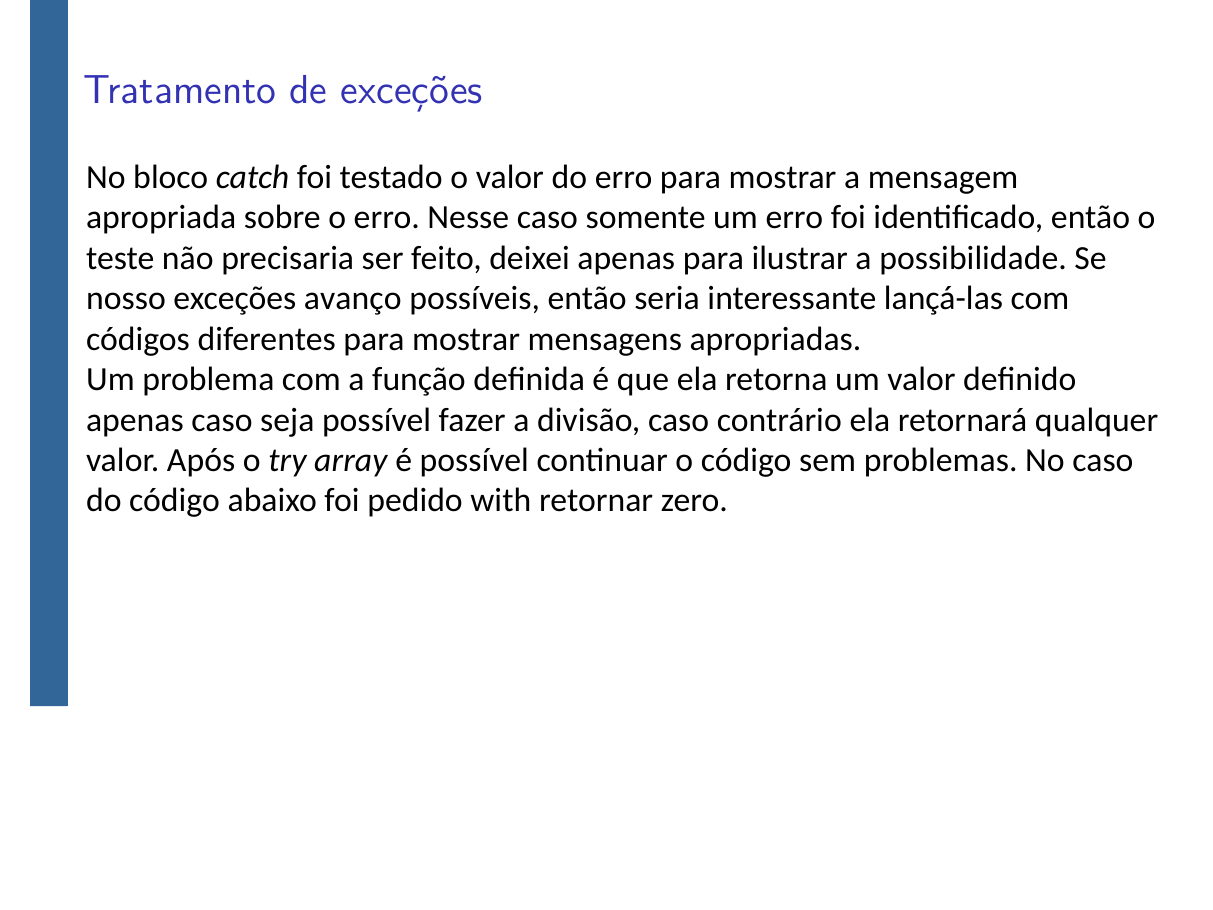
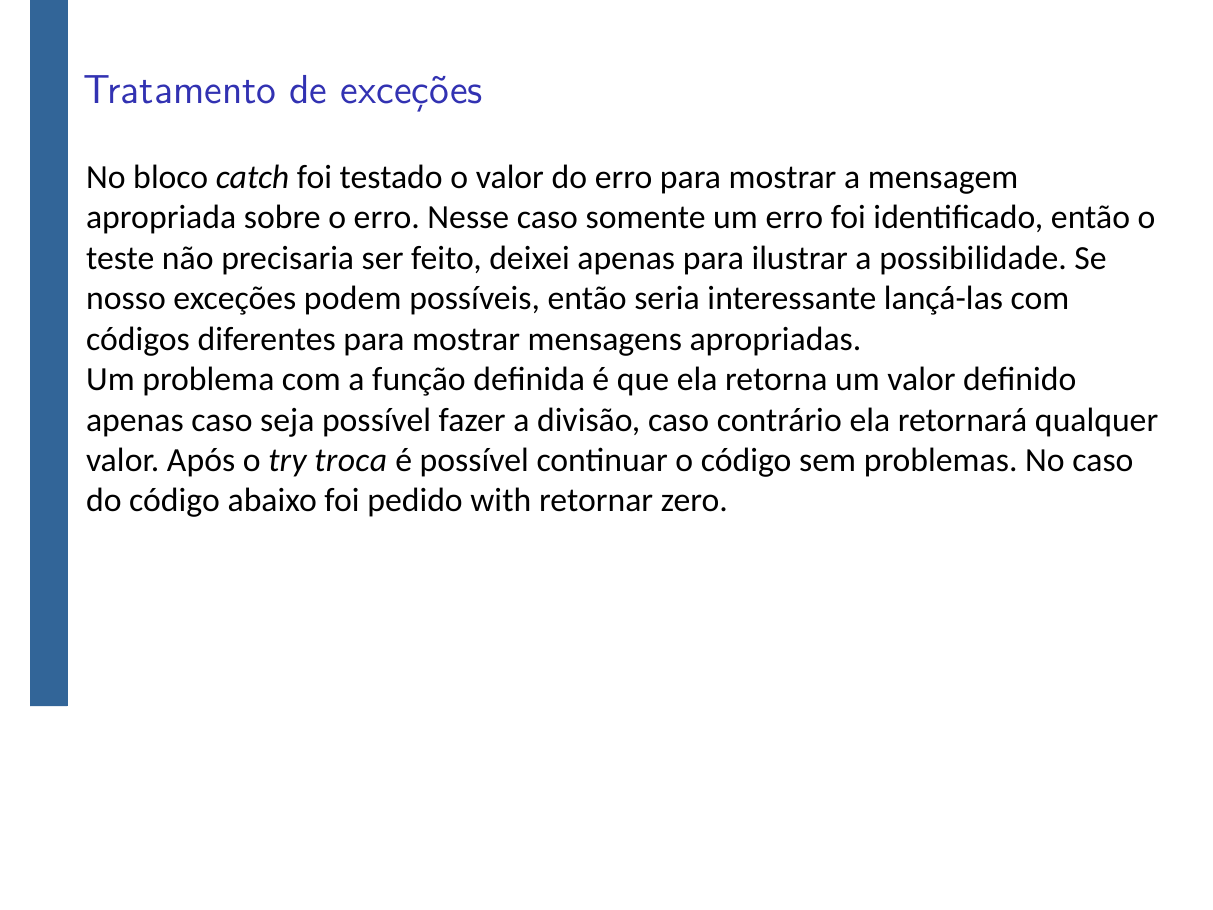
avanço: avanço -> podem (353, 298)
array: array -> troca (351, 460)
